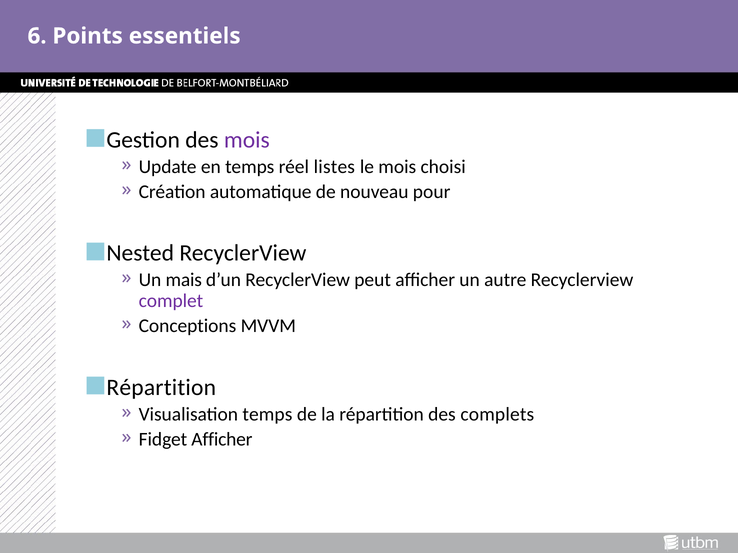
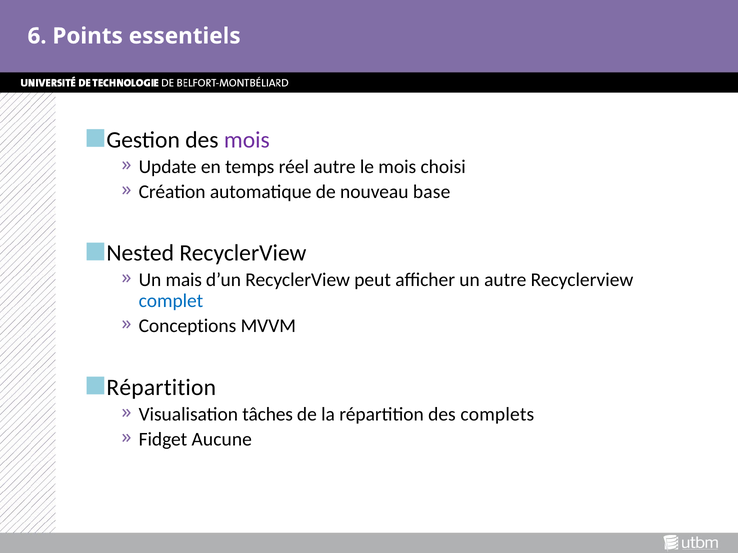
réel listes: listes -> autre (334, 167)
pour: pour -> base (432, 192)
complet colour: purple -> blue (171, 301)
Visualisation temps: temps -> tâches (268, 415)
Fidget Afficher: Afficher -> Aucune (222, 440)
